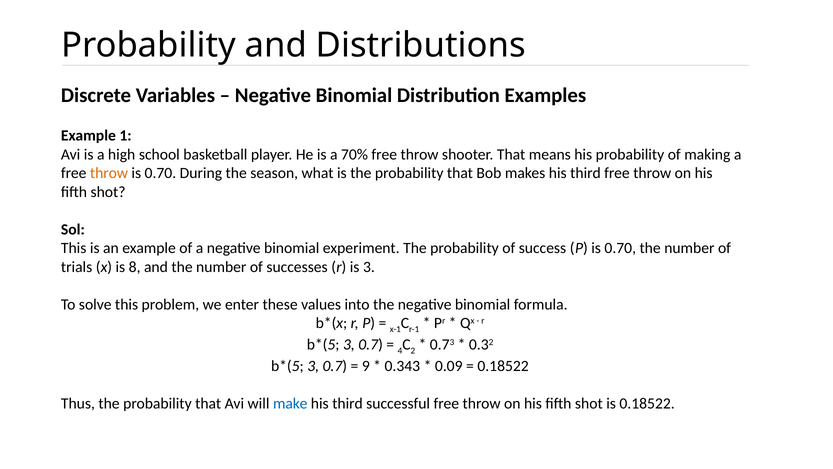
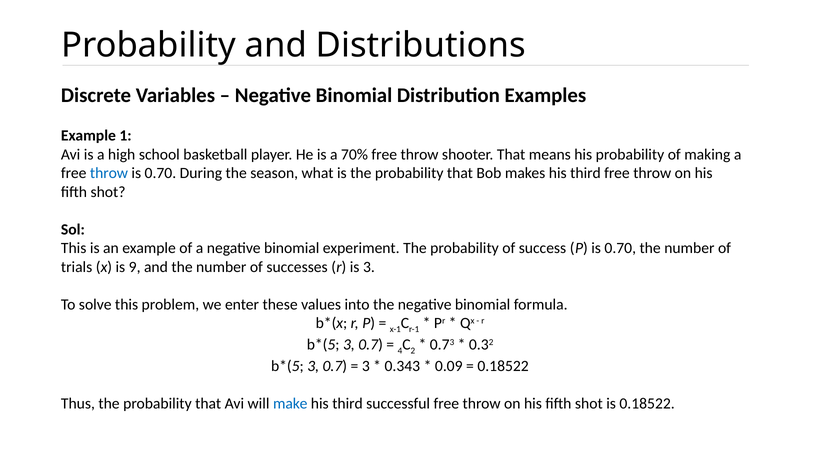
throw colour: orange -> blue (109, 173)
8: 8 -> 9 (135, 267)
9: 9 -> 3 (366, 366)
